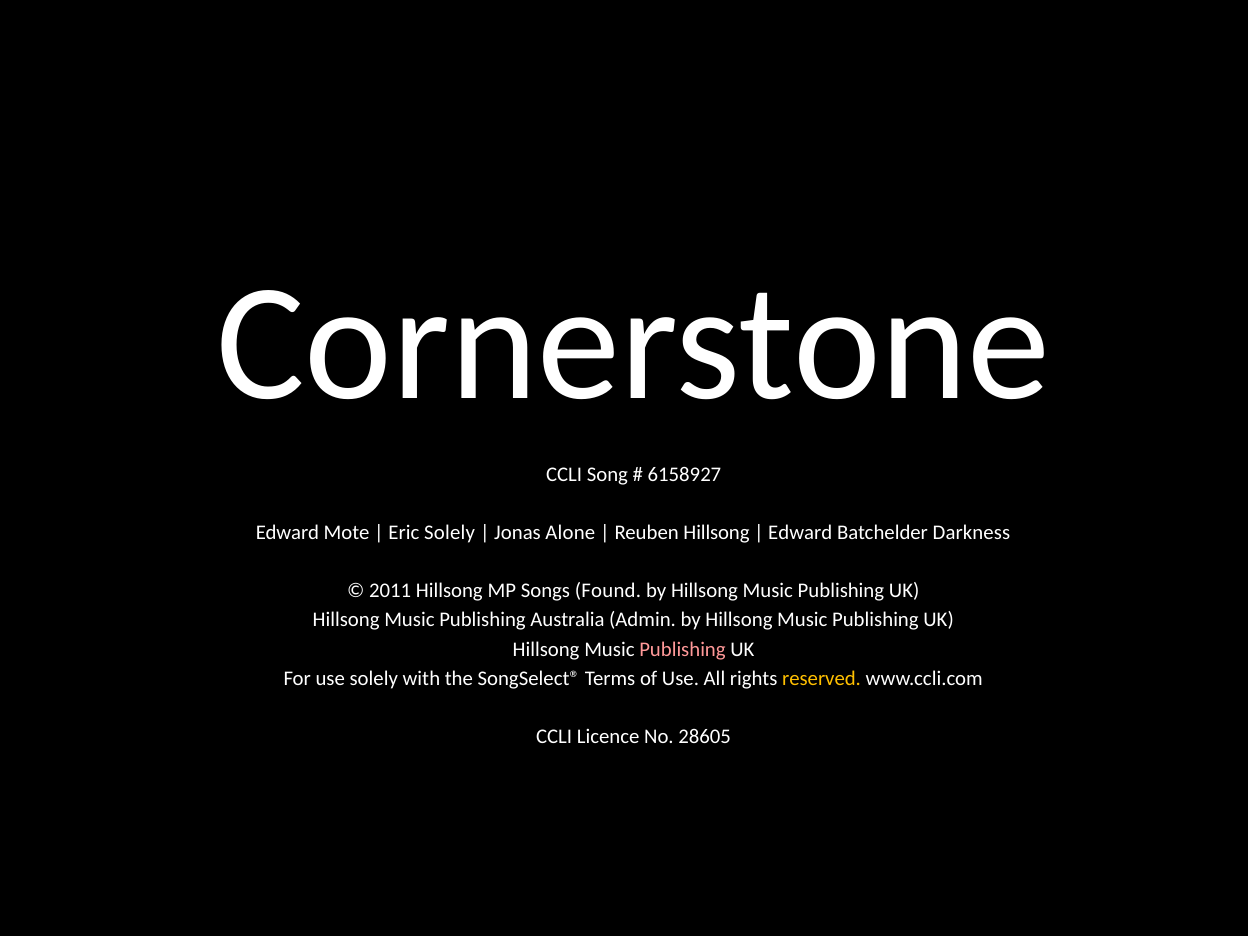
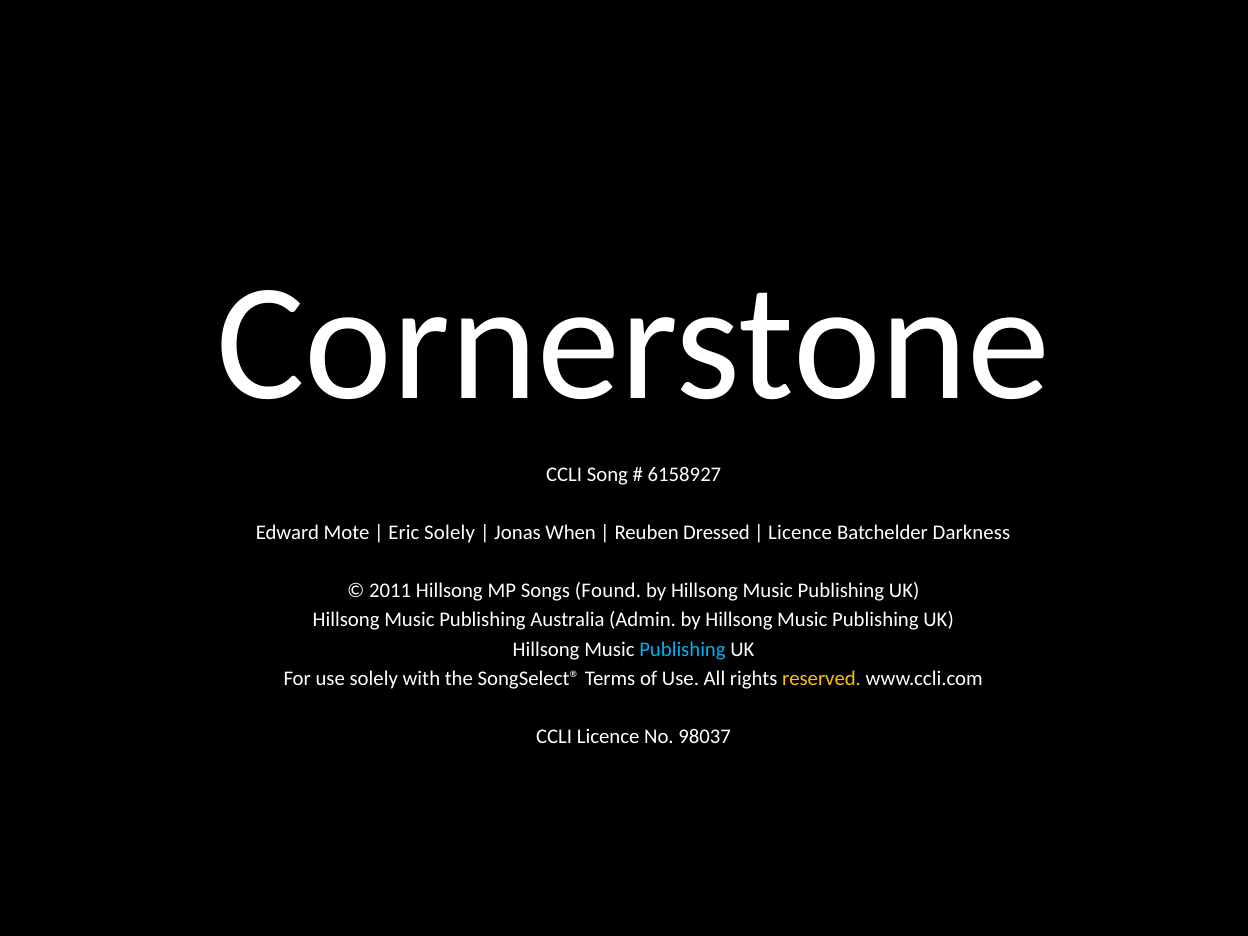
Alone: Alone -> When (571, 533)
Reuben Hillsong: Hillsong -> Dressed (717, 533)
Edward: Edward -> Licence (800, 533)
Publishing colour: pink -> light blue (682, 649)
28605: 28605 -> 98037 (705, 737)
